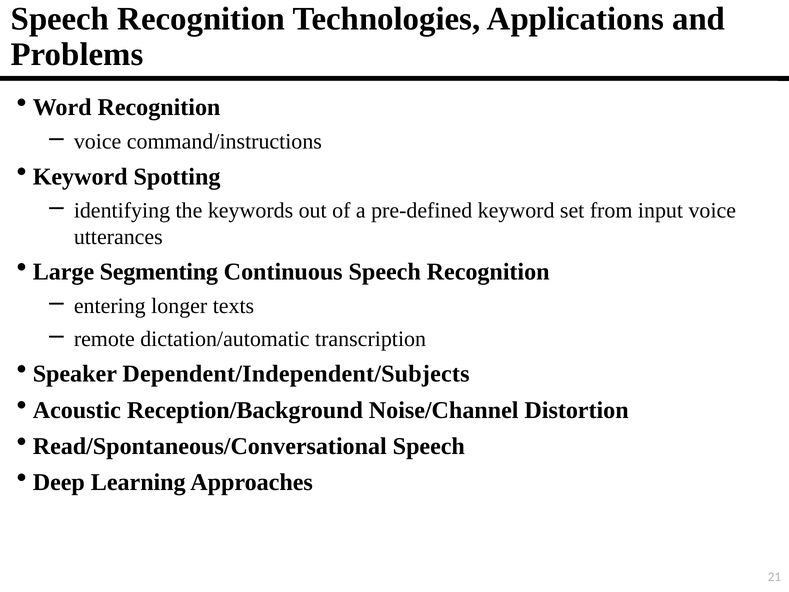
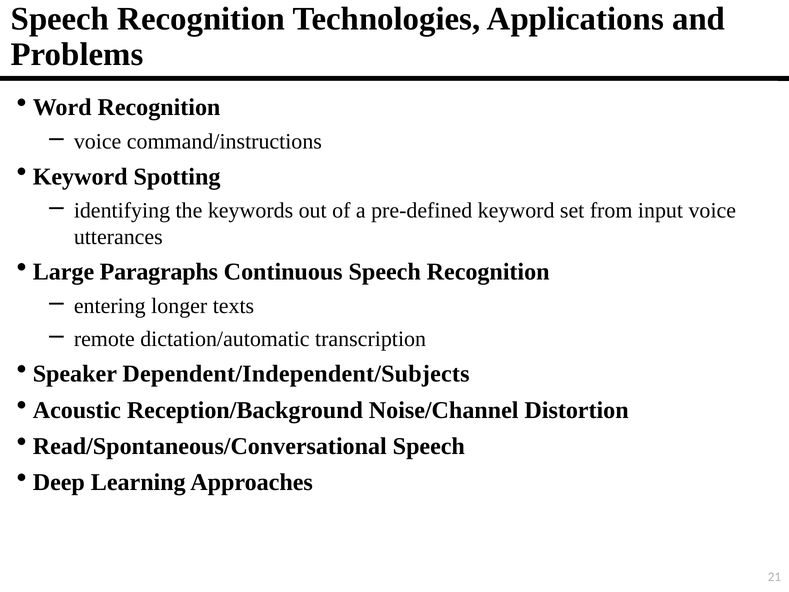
Segmenting: Segmenting -> Paragraphs (159, 272)
